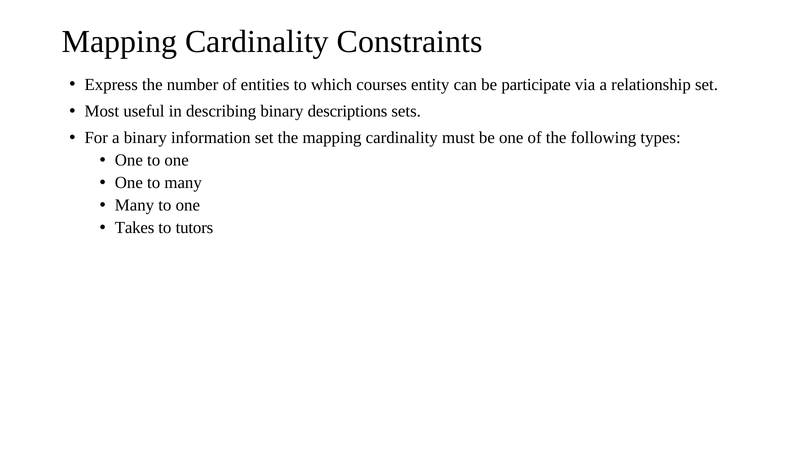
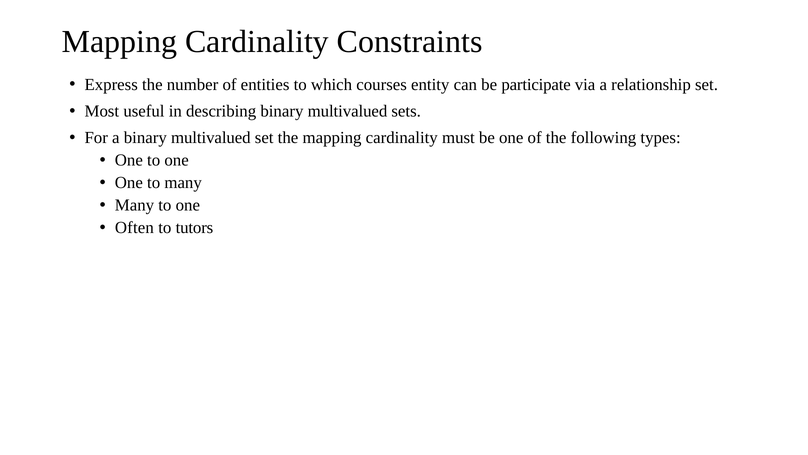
describing binary descriptions: descriptions -> multivalued (347, 111)
a binary information: information -> multivalued (211, 138)
Takes: Takes -> Often (134, 227)
